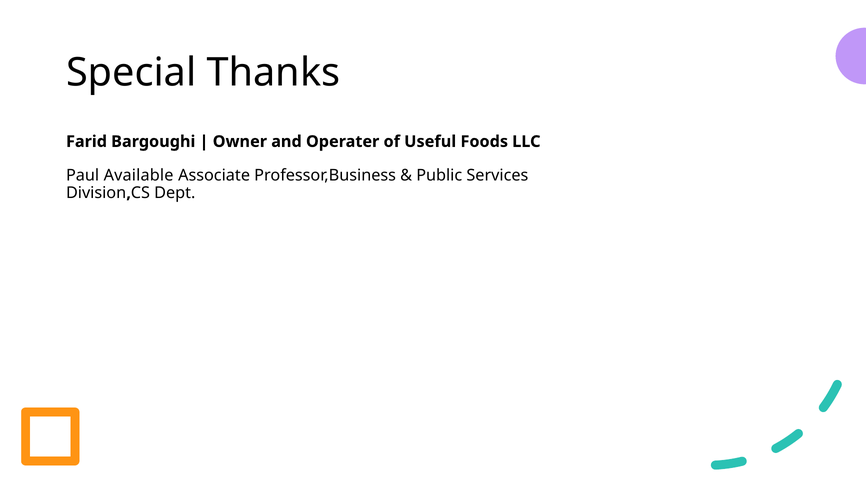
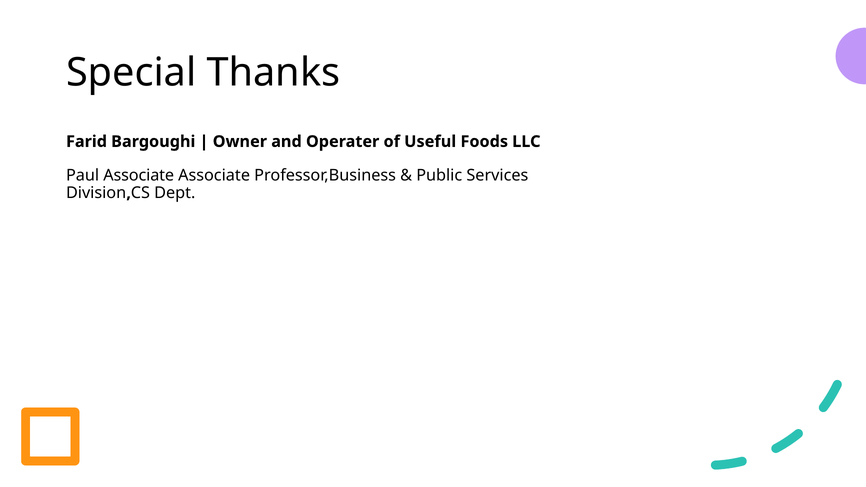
Paul Available: Available -> Associate (139, 175)
